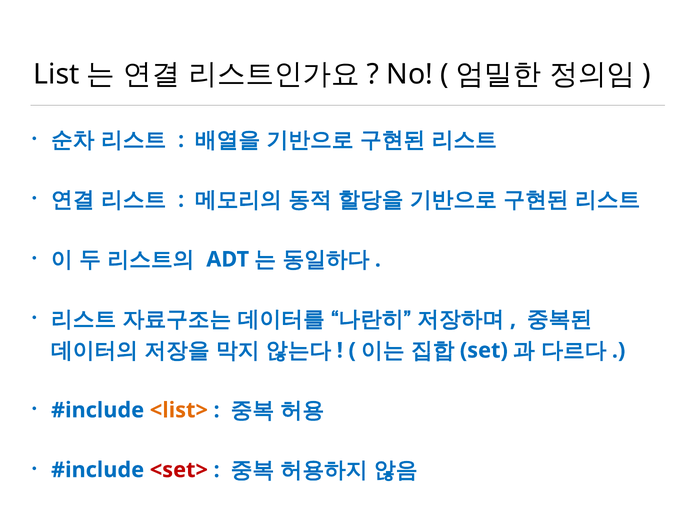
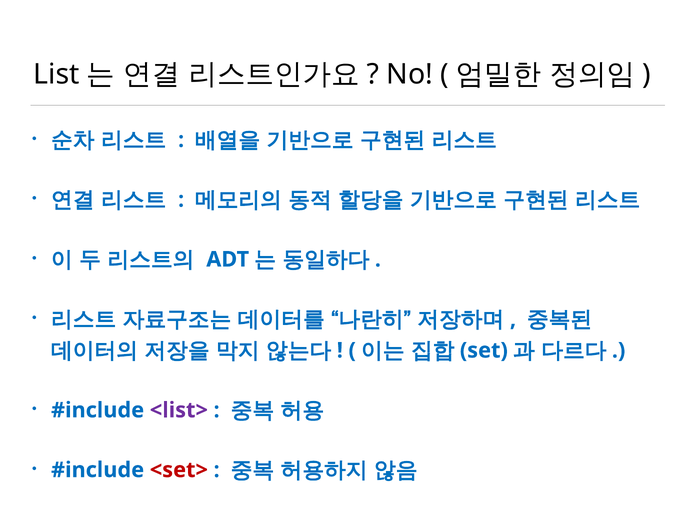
<list> colour: orange -> purple (179, 410)
